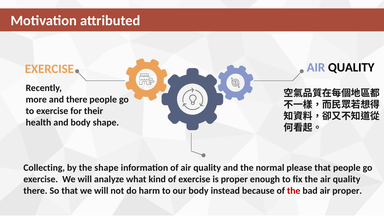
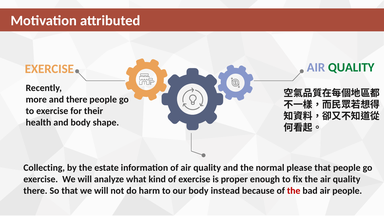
QUALITY colour: black -> green (351, 67)
the shape: shape -> estate (107, 168)
air proper: proper -> people (347, 191)
